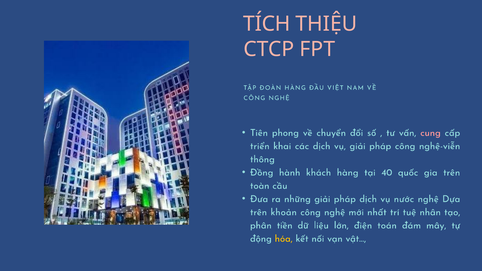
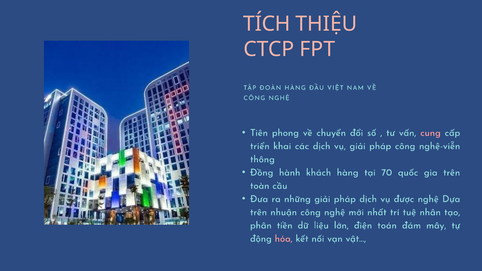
40: 40 -> 70 (387, 173)
nước: nước -> được (404, 199)
khoản: khoản -> nhuận (284, 212)
hóa colour: yellow -> pink (284, 239)
